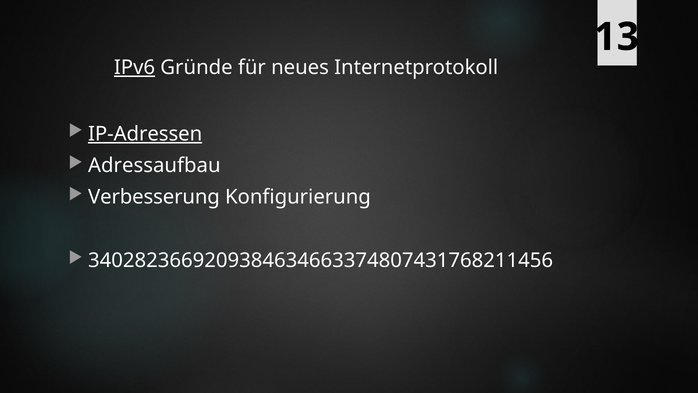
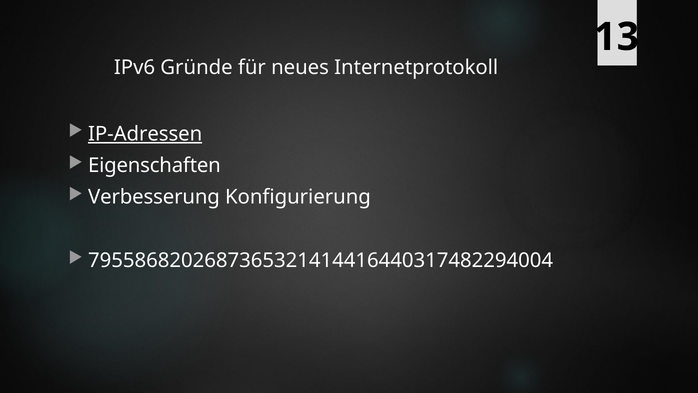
IPv6 underline: present -> none (135, 67)
Adressaufbau: Adressaufbau -> Eigenschaften (154, 165)
3402823669209384634663374807431768211456: 3402823669209384634663374807431768211456 -> 7955868202687365321414416440317482294004 (321, 260)
